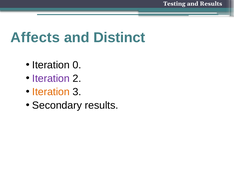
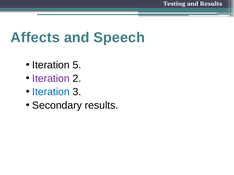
Distinct: Distinct -> Speech (119, 38)
0: 0 -> 5 (77, 65)
Iteration colour: orange -> blue (51, 92)
